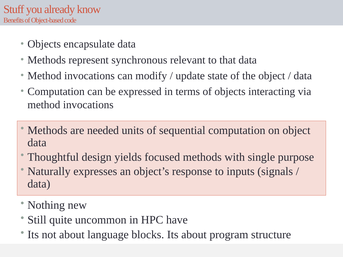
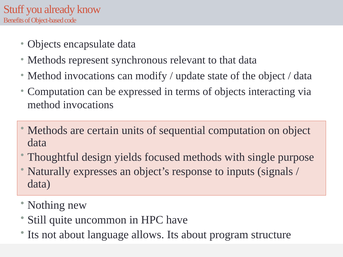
needed: needed -> certain (103, 130)
blocks: blocks -> allows (148, 235)
